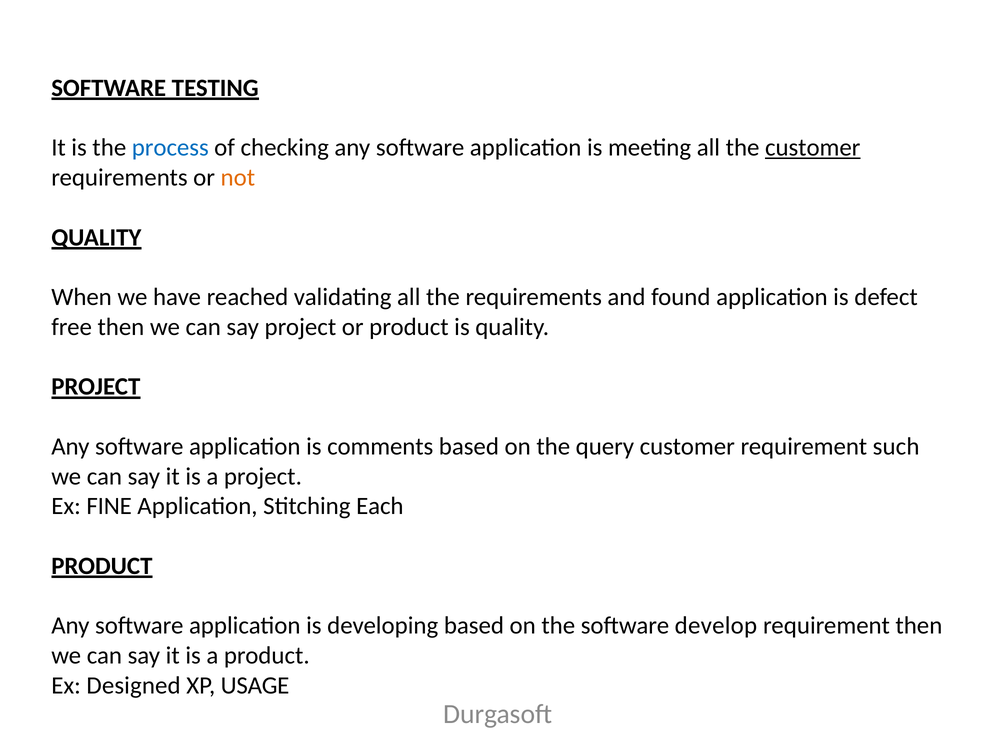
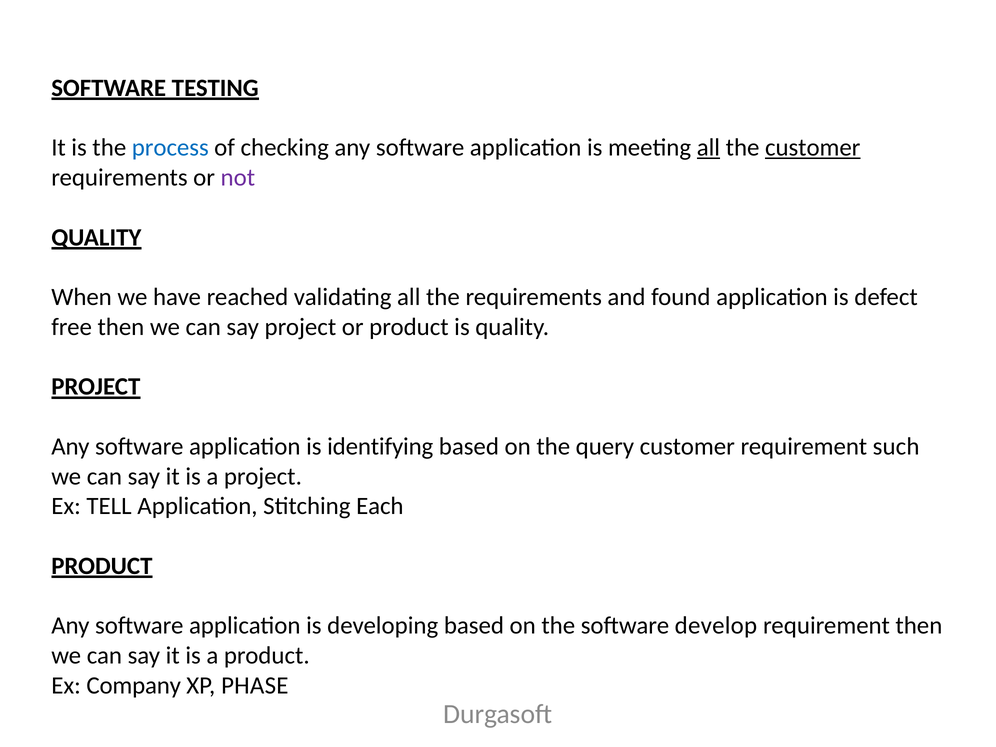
all underline: none -> present (708, 148)
not colour: orange -> purple (238, 178)
comments: comments -> identifying (380, 446)
FINE: FINE -> TELL (109, 506)
Designed: Designed -> Company (134, 686)
USAGE: USAGE -> PHASE (255, 686)
